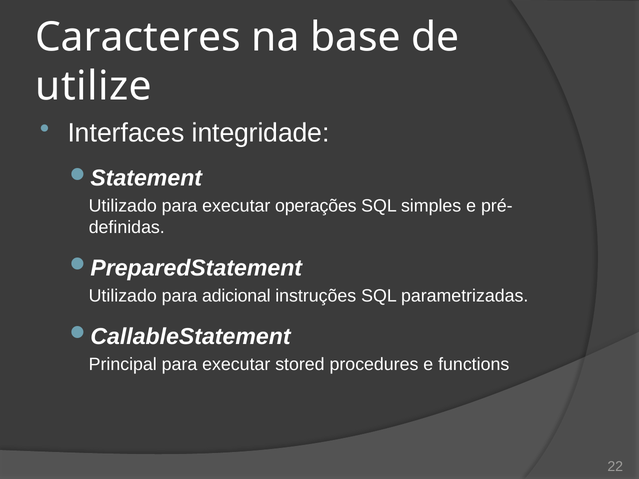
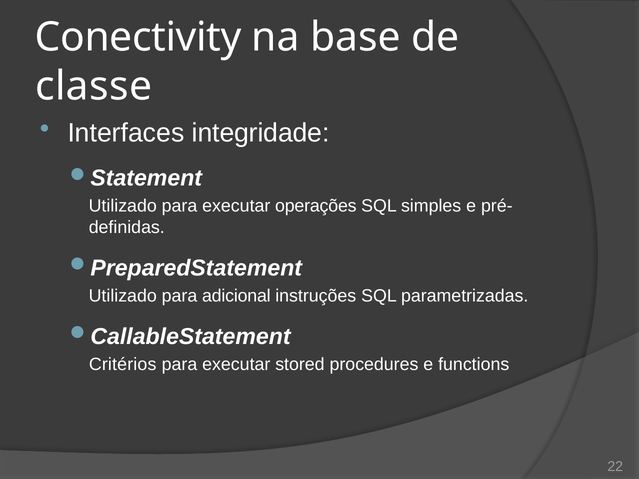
Caracteres: Caracteres -> Conectivity (138, 37)
utilize: utilize -> classe (94, 86)
Principal: Principal -> Critérios (123, 364)
